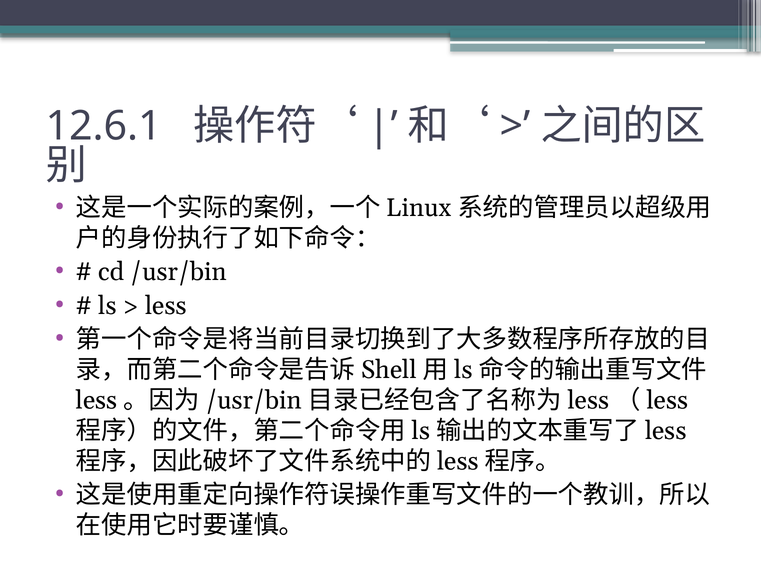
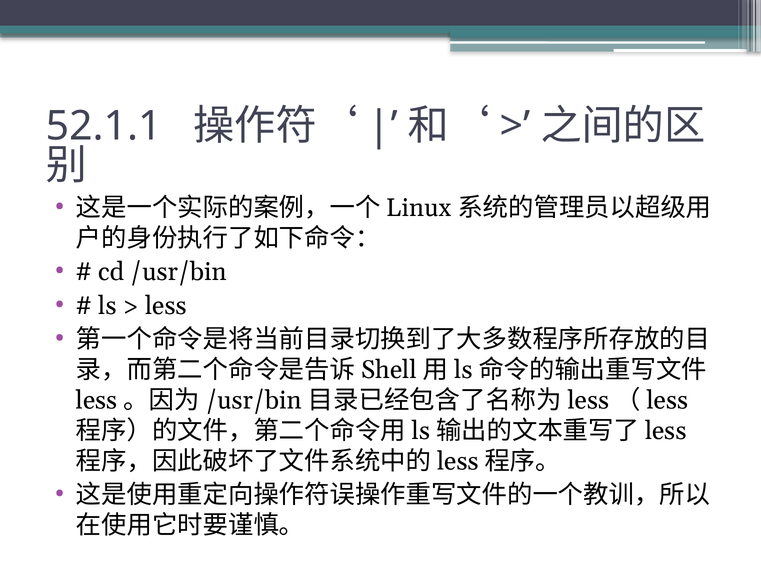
12.6.1: 12.6.1 -> 52.1.1 (104, 126)
